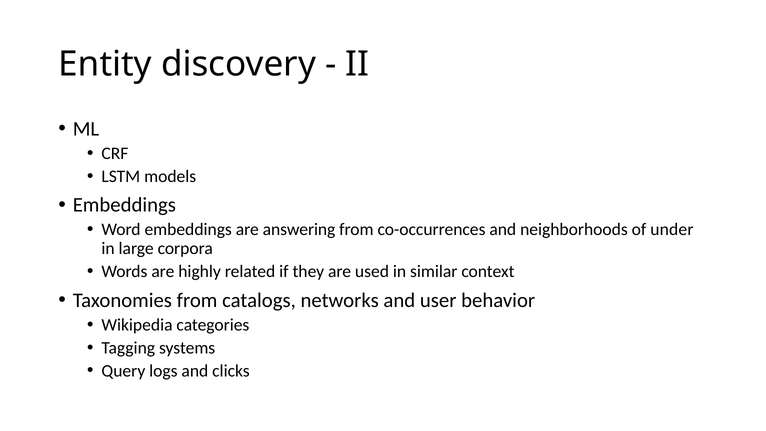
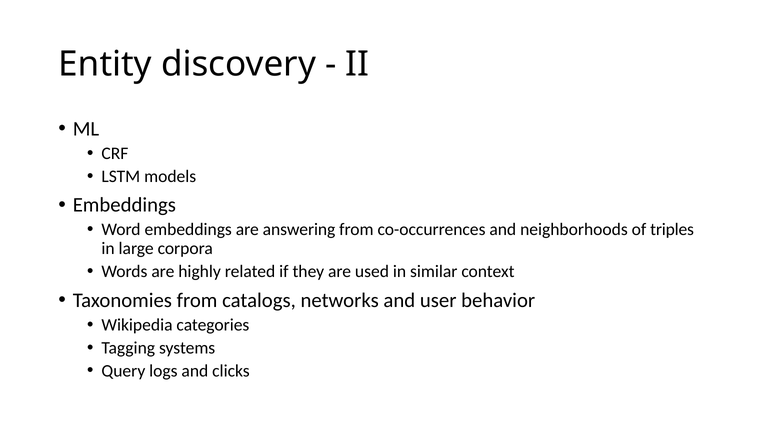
under: under -> triples (672, 230)
